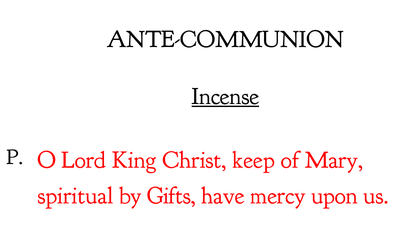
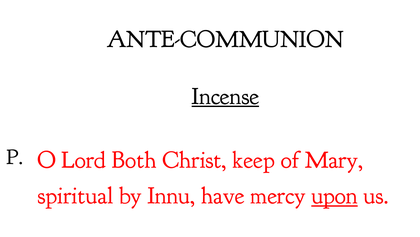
King: King -> Both (134, 160)
Gifts: Gifts -> Innu (171, 195)
upon underline: none -> present (335, 195)
